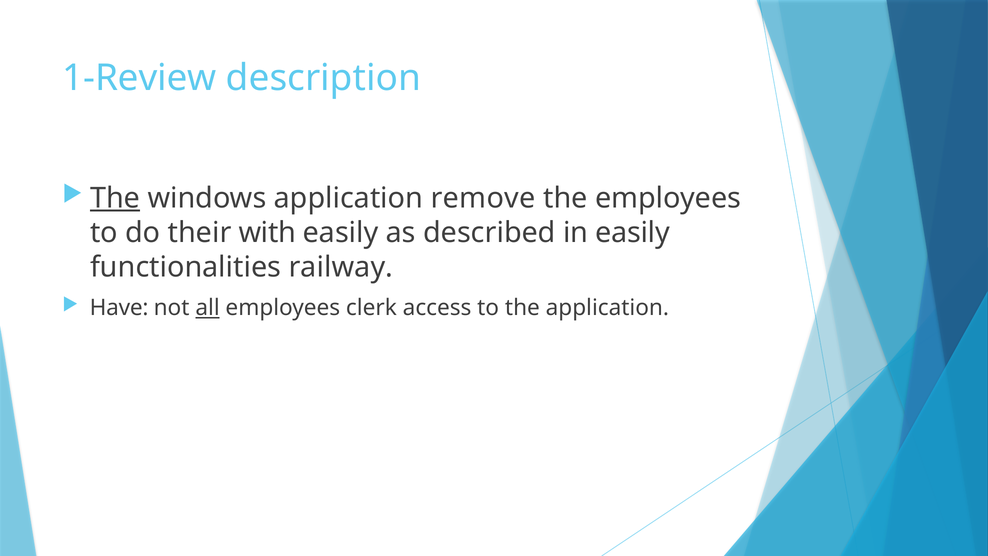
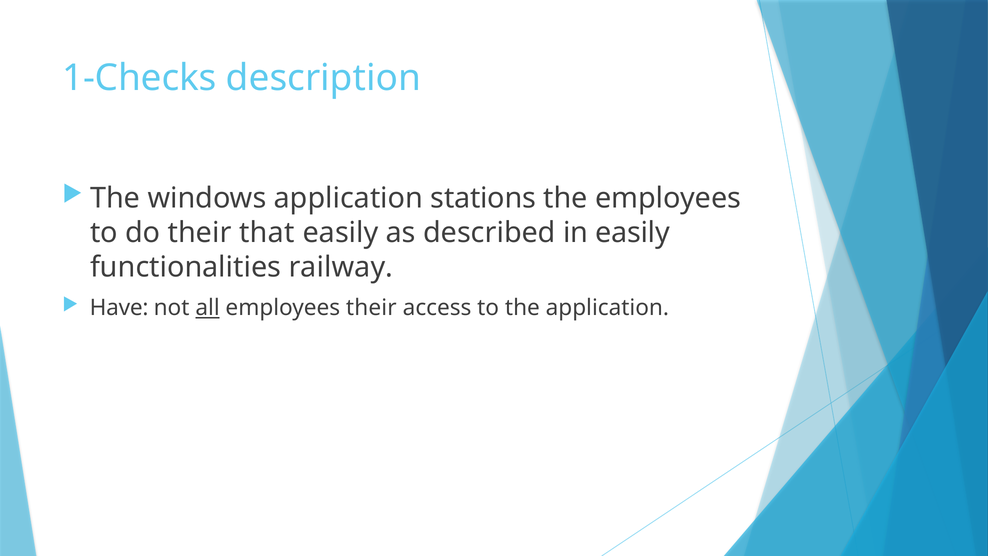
1-Review: 1-Review -> 1-Checks (139, 78)
The underline: present -> none (115, 198)
remove: remove -> stations (483, 198)
with: with -> that (267, 233)
employees clerk: clerk -> their (371, 308)
